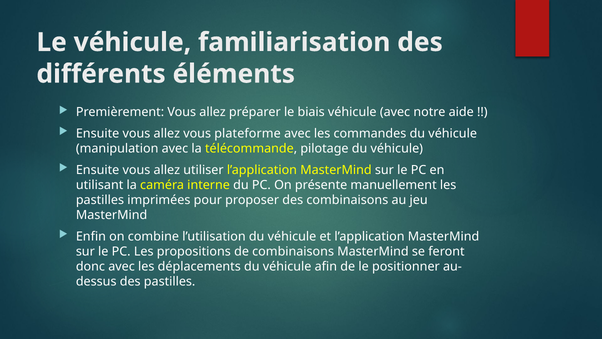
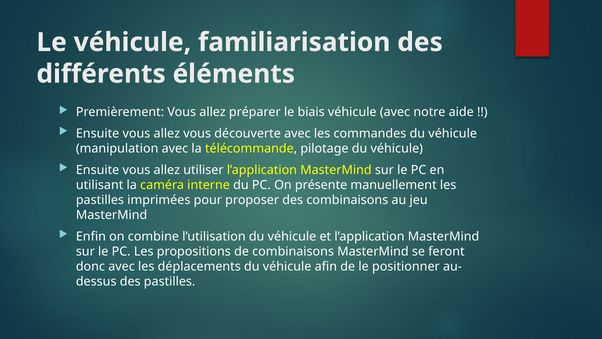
plateforme: plateforme -> découverte (248, 133)
